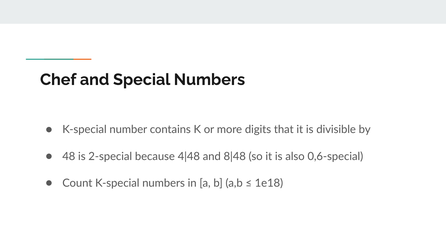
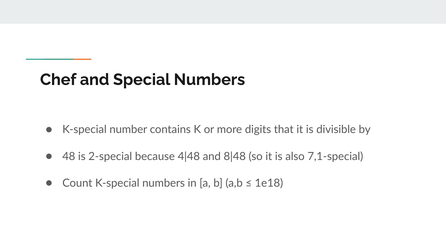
0,6-special: 0,6-special -> 7,1-special (335, 156)
